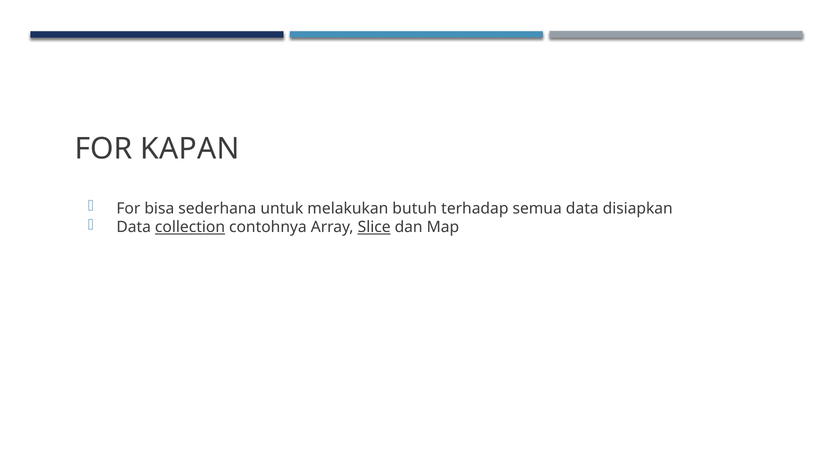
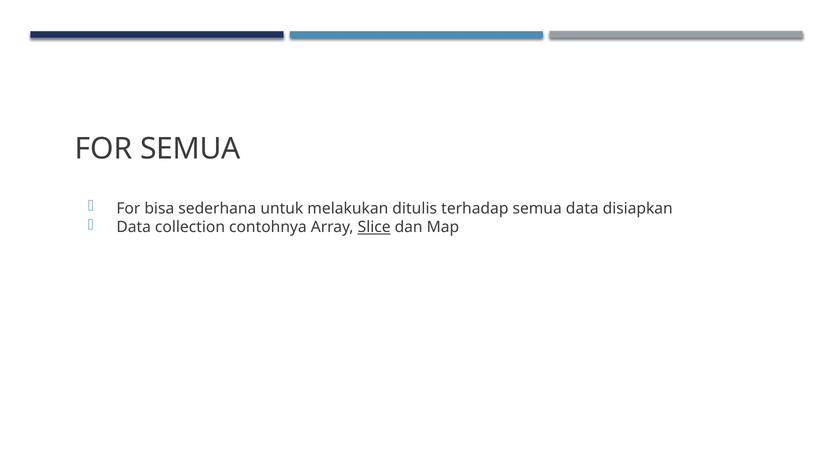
FOR KAPAN: KAPAN -> SEMUA (190, 149)
butuh: butuh -> ditulis (415, 208)
collection underline: present -> none (190, 227)
